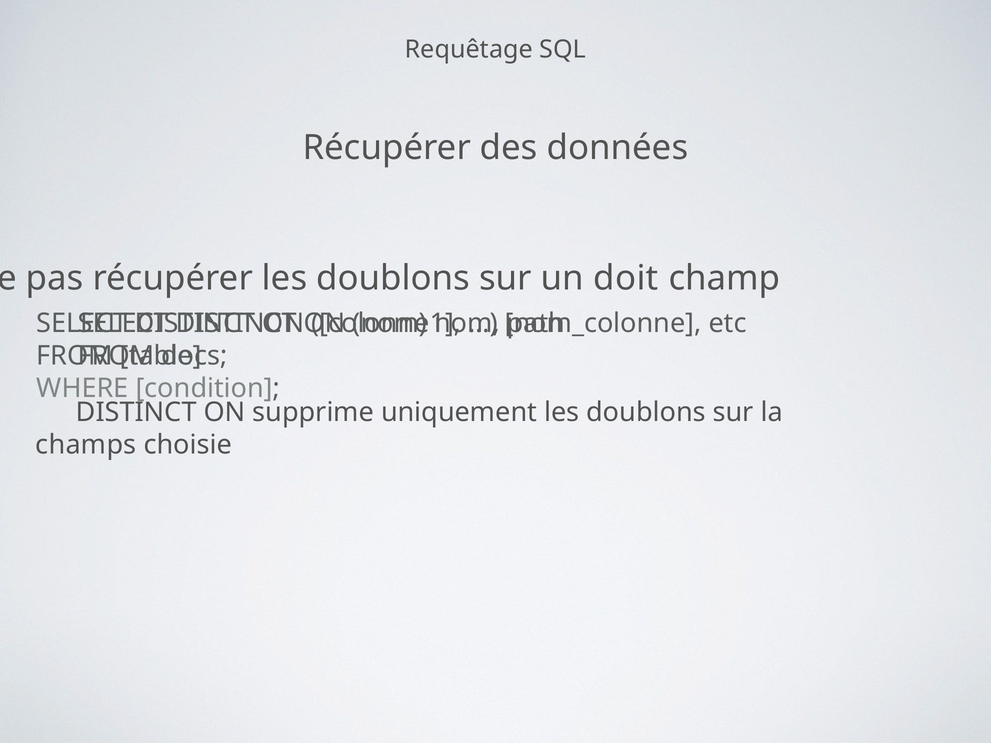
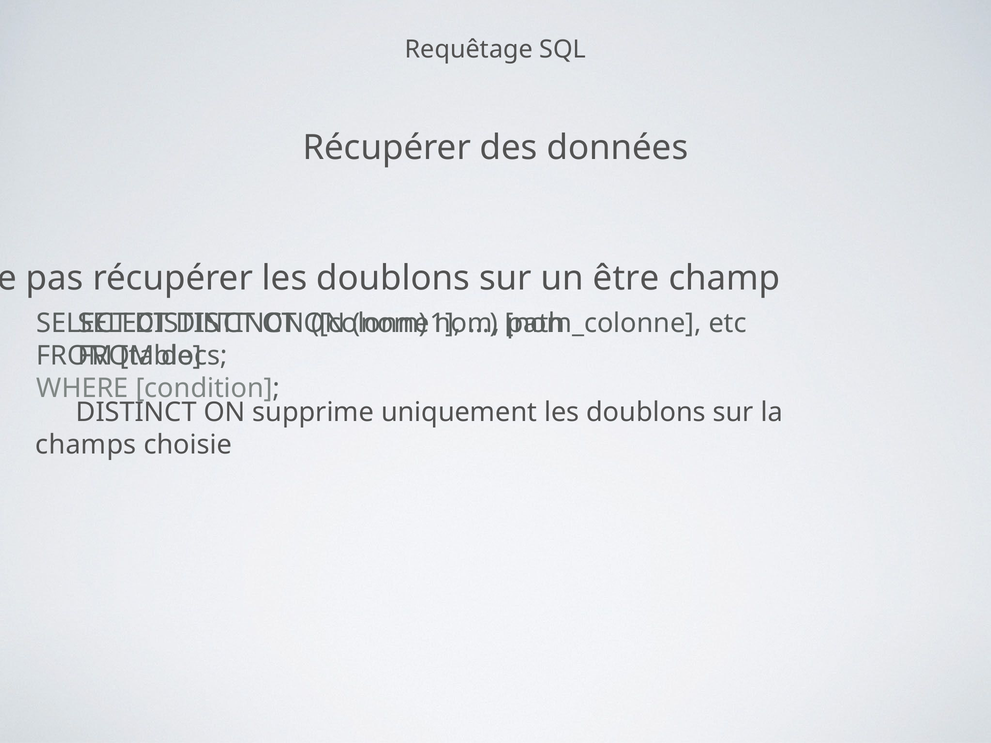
doit: doit -> être (626, 278)
